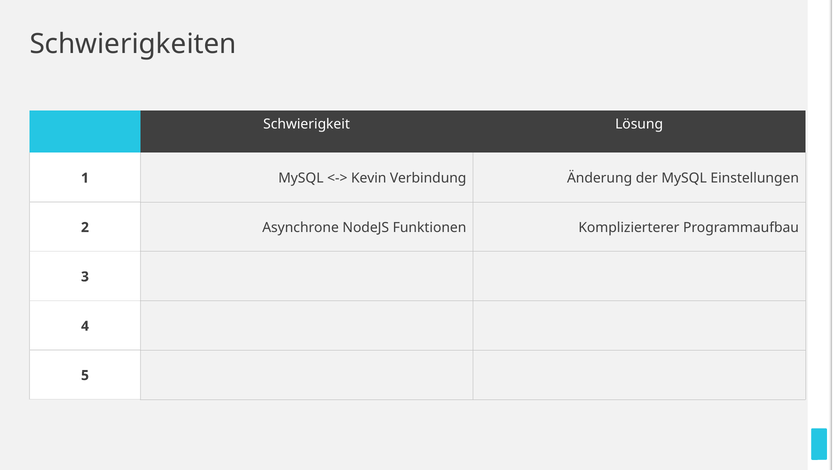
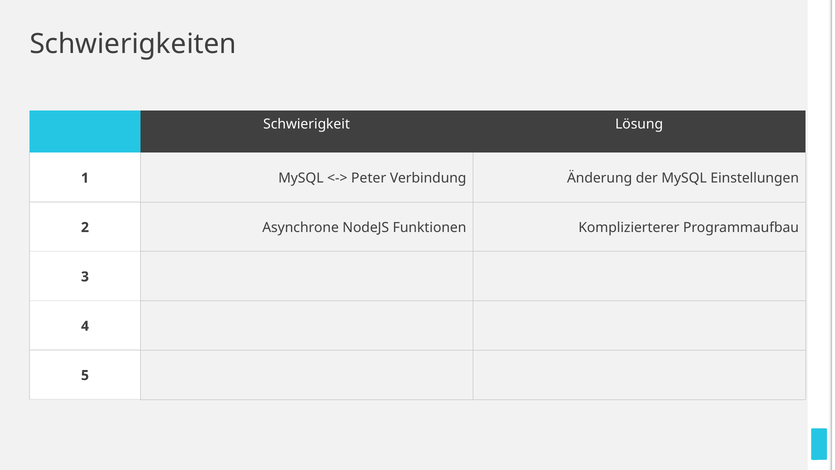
Kevin: Kevin -> Peter (369, 178)
